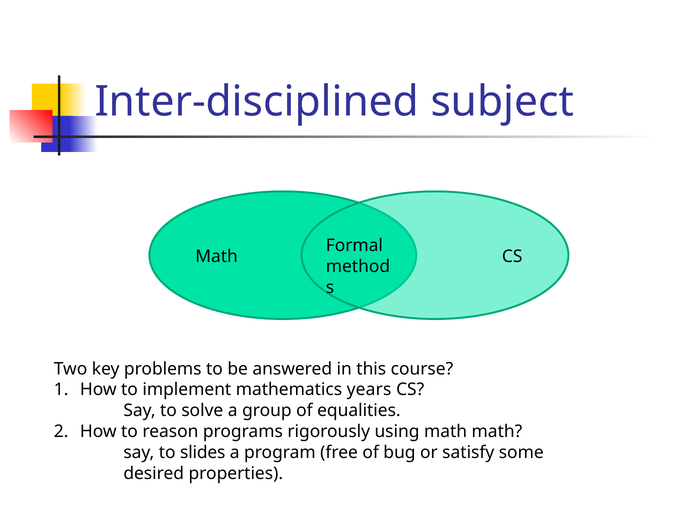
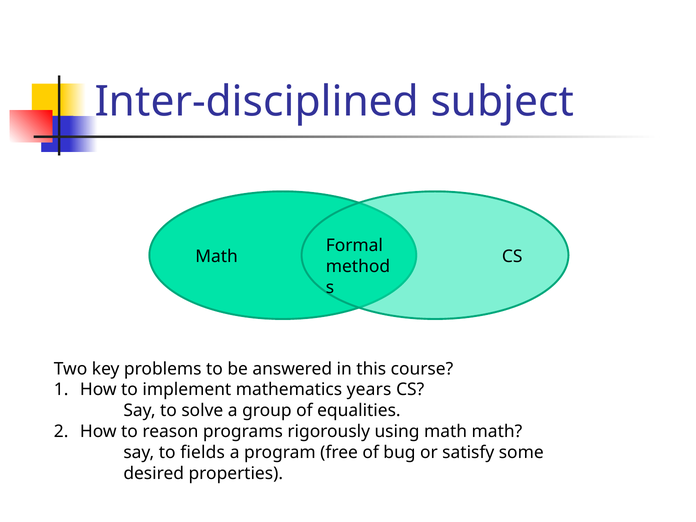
slides: slides -> fields (203, 452)
